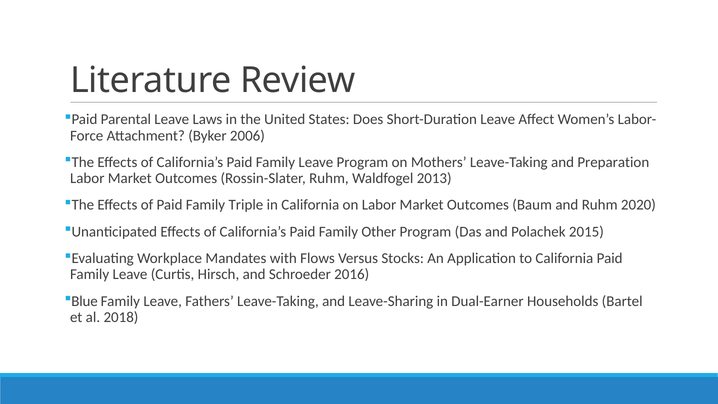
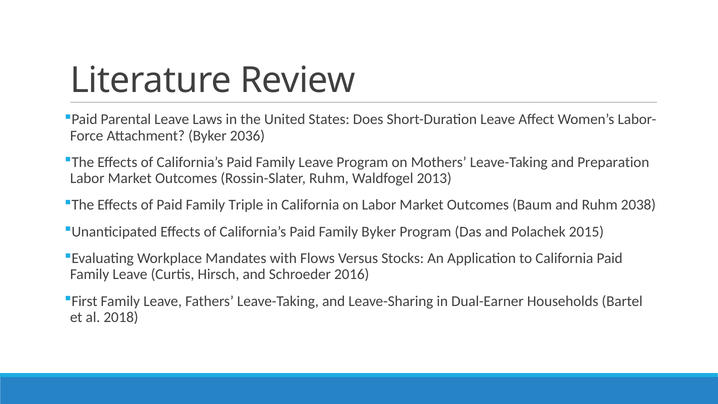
2006: 2006 -> 2036 (247, 136)
2020: 2020 -> 2038 (638, 205)
Family Other: Other -> Byker (379, 232)
Blue: Blue -> First (84, 301)
